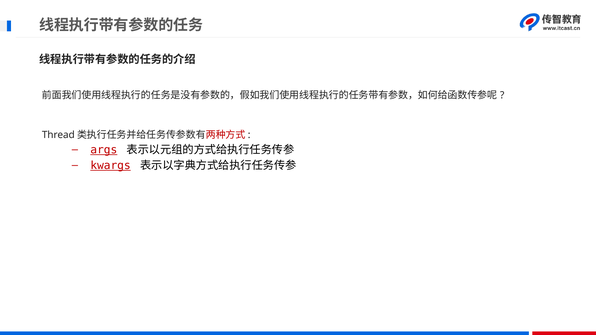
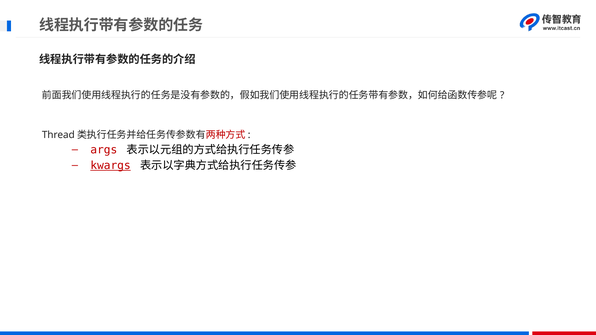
args underline: present -> none (104, 150)
